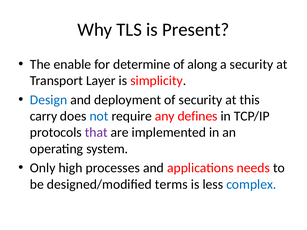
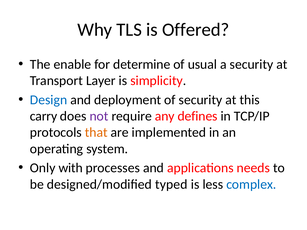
Present: Present -> Offered (196, 30)
along: along -> usual (202, 64)
not colour: blue -> purple (99, 116)
that colour: purple -> orange (96, 133)
high: high -> with (71, 168)
terms: terms -> typed (171, 185)
